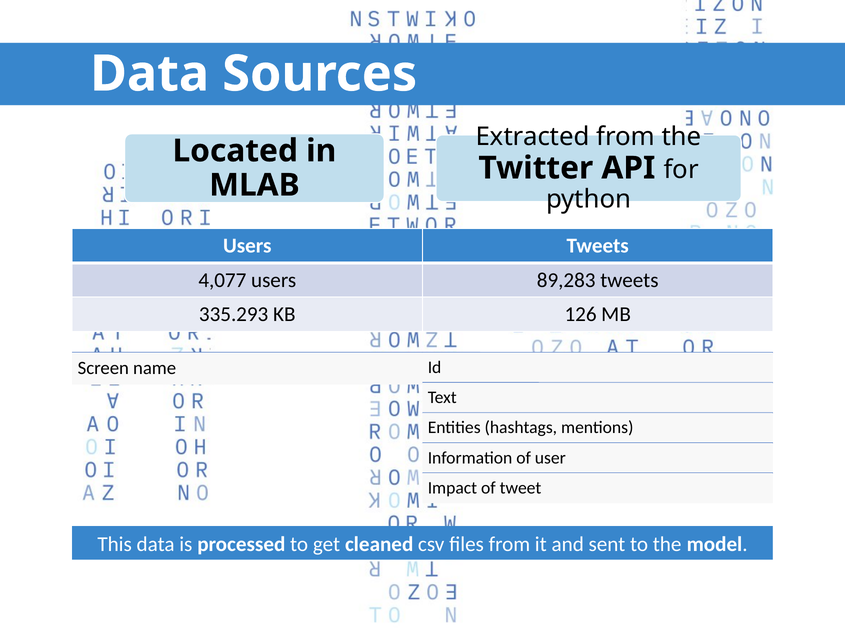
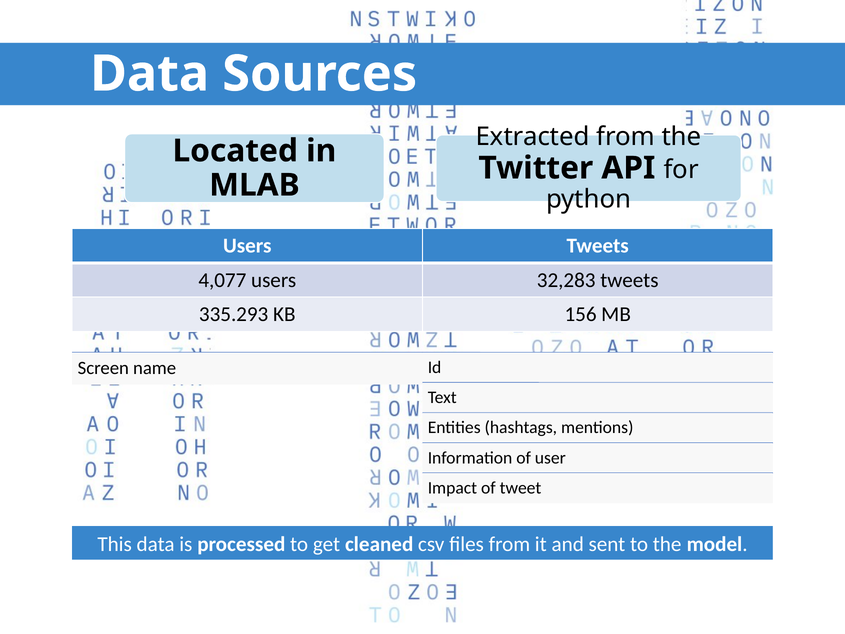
89,283: 89,283 -> 32,283 (566, 280)
126: 126 -> 156 (581, 314)
